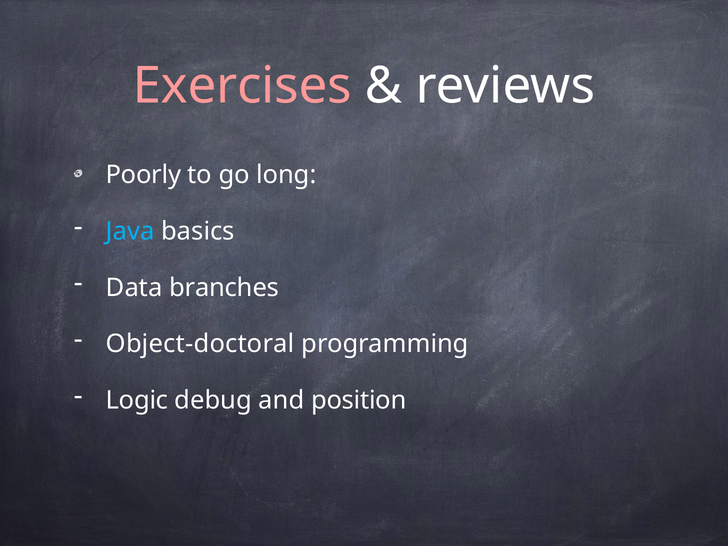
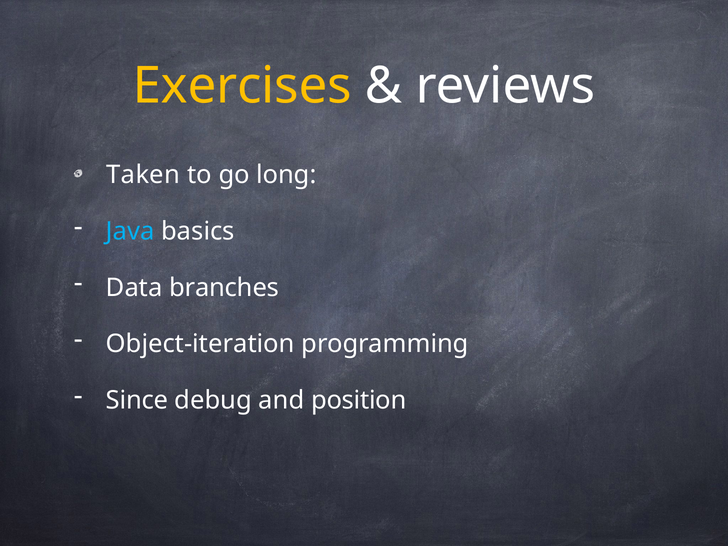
Exercises colour: pink -> yellow (242, 86)
Poorly: Poorly -> Taken (143, 175)
Object-doctoral: Object-doctoral -> Object-iteration (200, 344)
Logic: Logic -> Since (137, 400)
